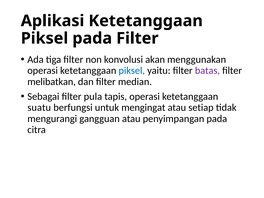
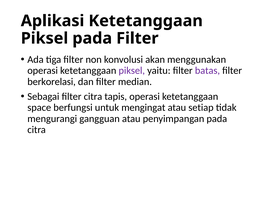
piksel colour: blue -> purple (132, 71)
melibatkan: melibatkan -> berkorelasi (52, 82)
filter pula: pula -> citra (93, 96)
suatu: suatu -> space (39, 108)
